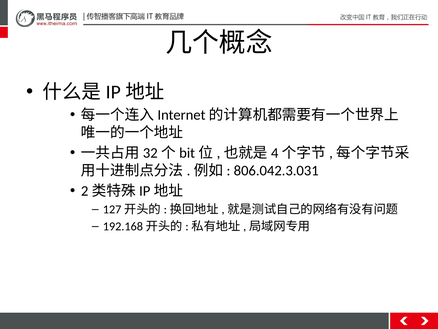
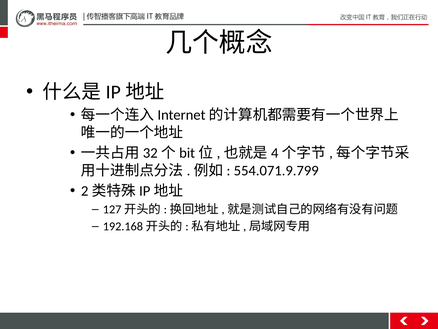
806.042.3.031: 806.042.3.031 -> 554.071.9.799 (276, 170)
